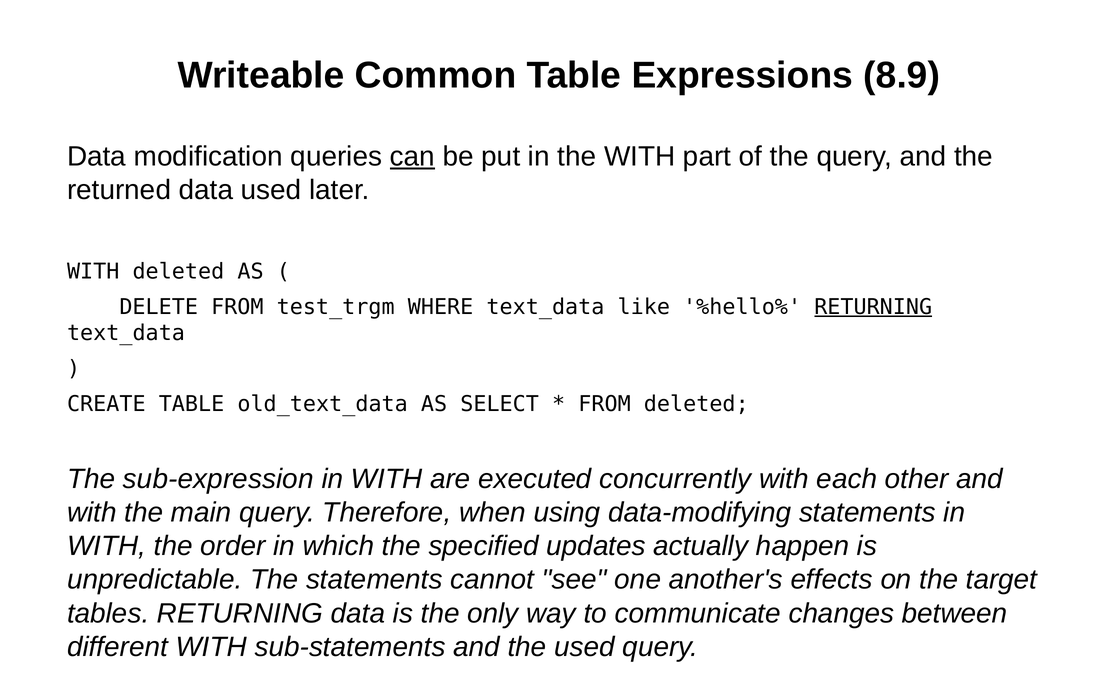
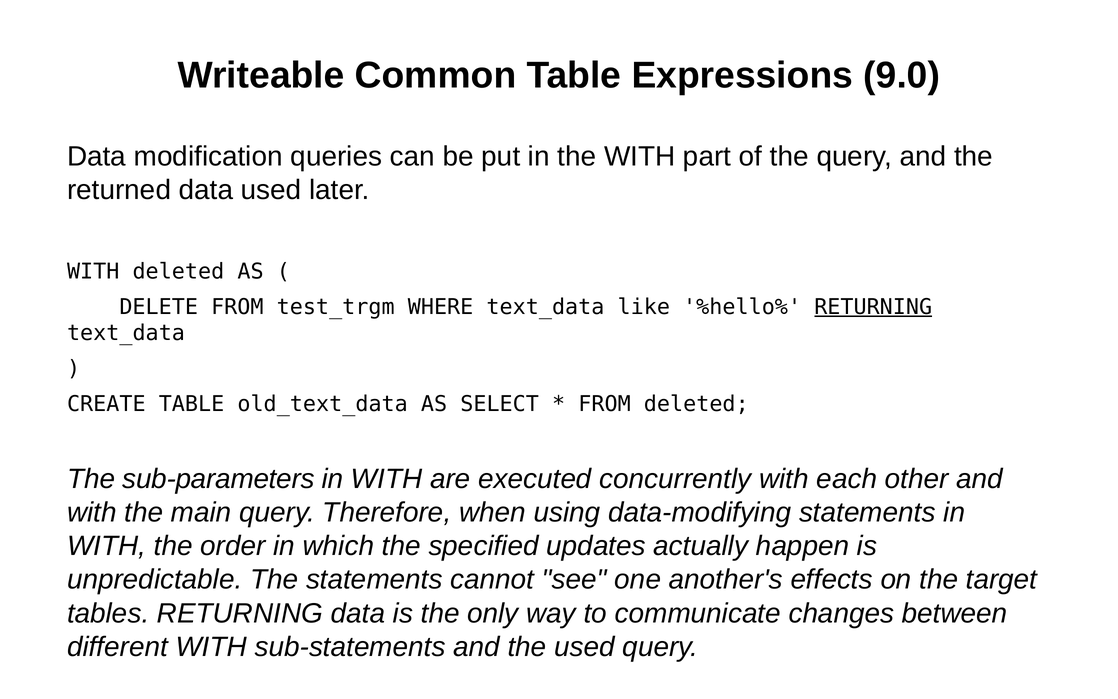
8.9: 8.9 -> 9.0 (902, 75)
can underline: present -> none (412, 156)
sub-expression: sub-expression -> sub-parameters (218, 479)
